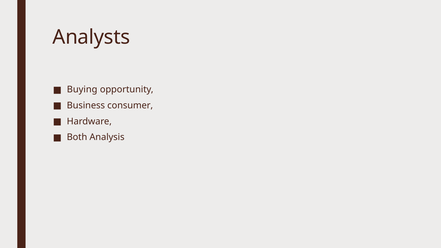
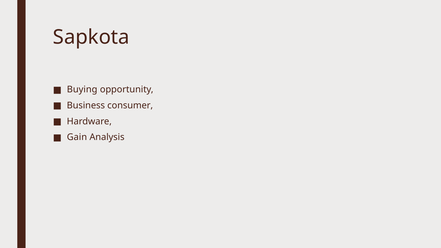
Analysts: Analysts -> Sapkota (91, 37)
Both: Both -> Gain (77, 137)
